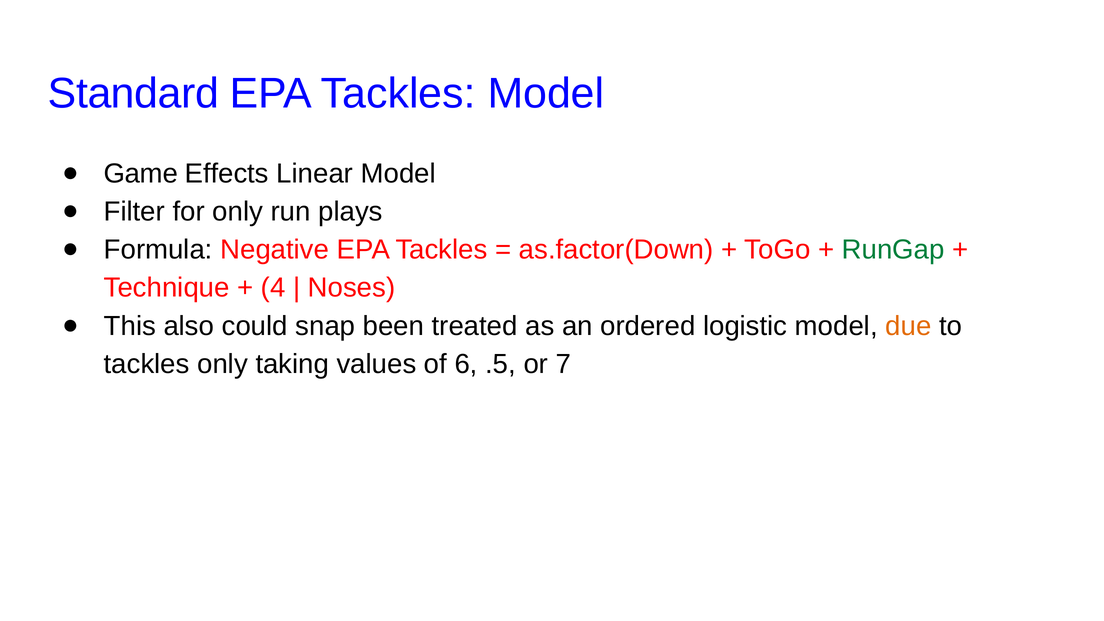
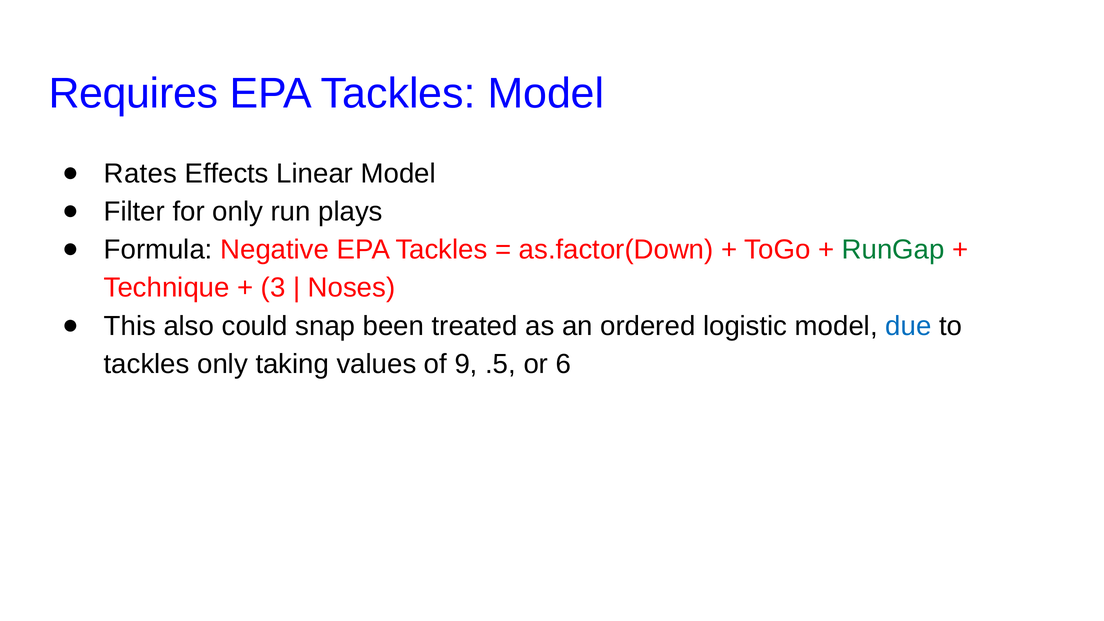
Standard: Standard -> Requires (133, 94)
Game: Game -> Rates (140, 174)
4: 4 -> 3 (273, 288)
due colour: orange -> blue (908, 326)
6: 6 -> 9 (466, 364)
7: 7 -> 6 (563, 364)
